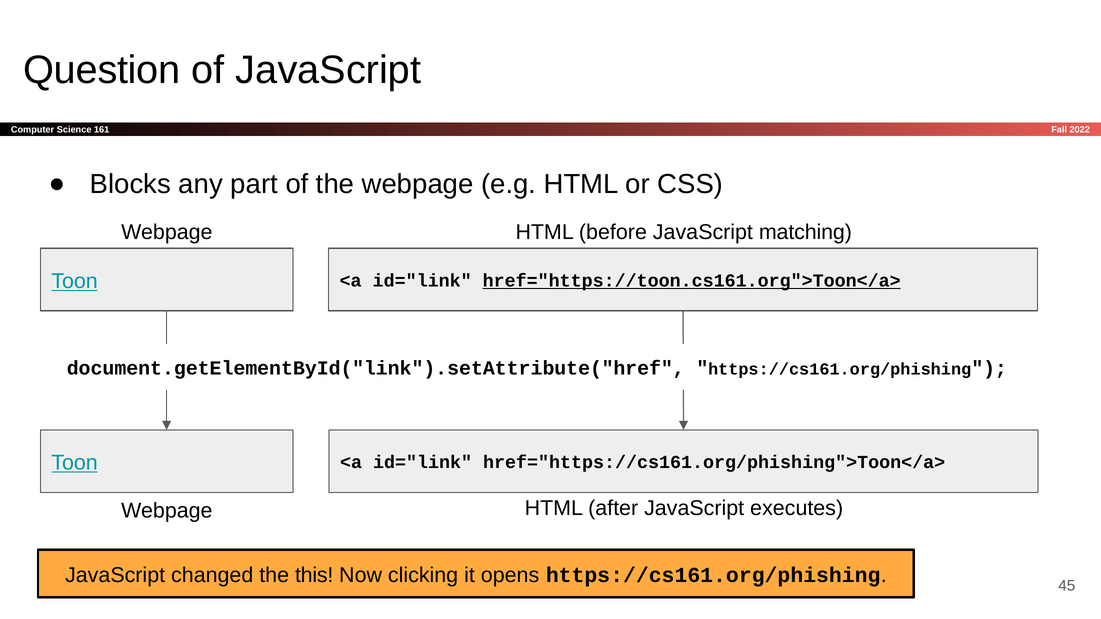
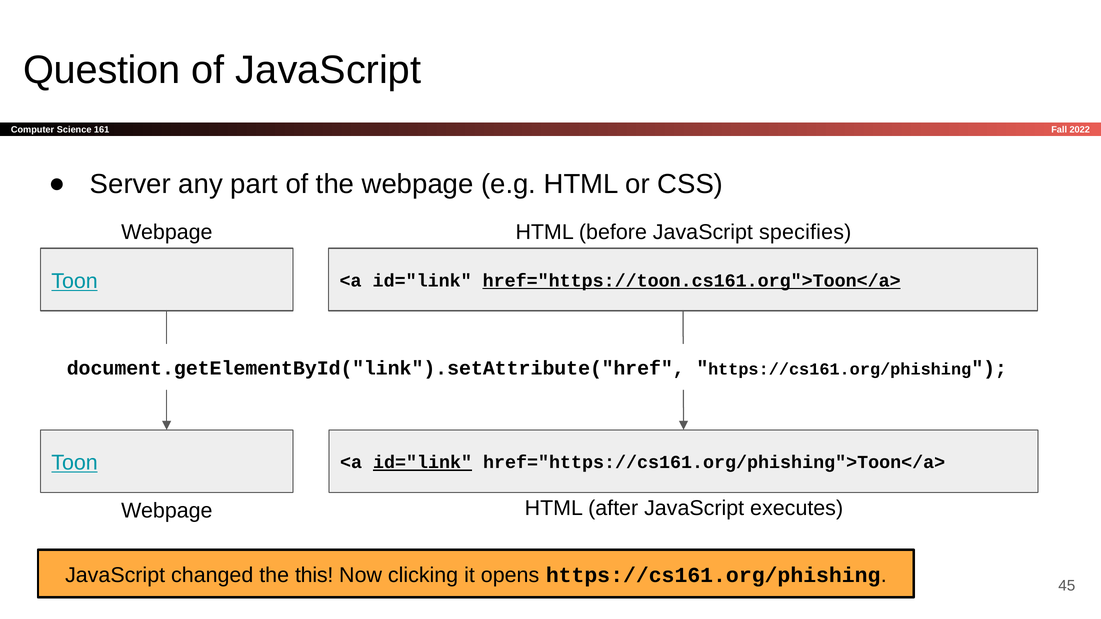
Blocks: Blocks -> Server (130, 185)
matching: matching -> specifies (805, 233)
id="link underline: none -> present (423, 463)
